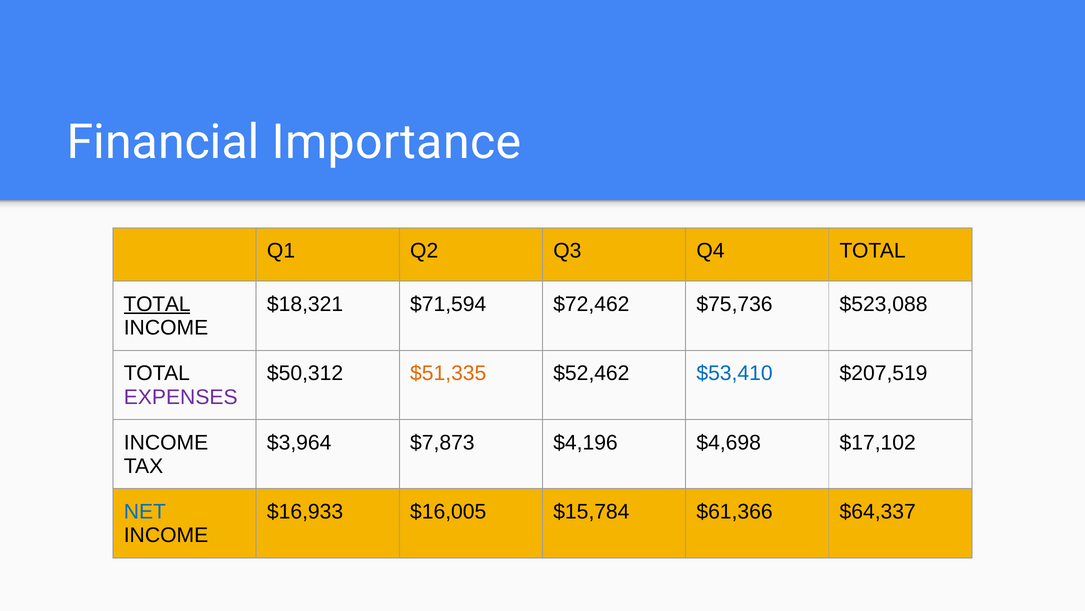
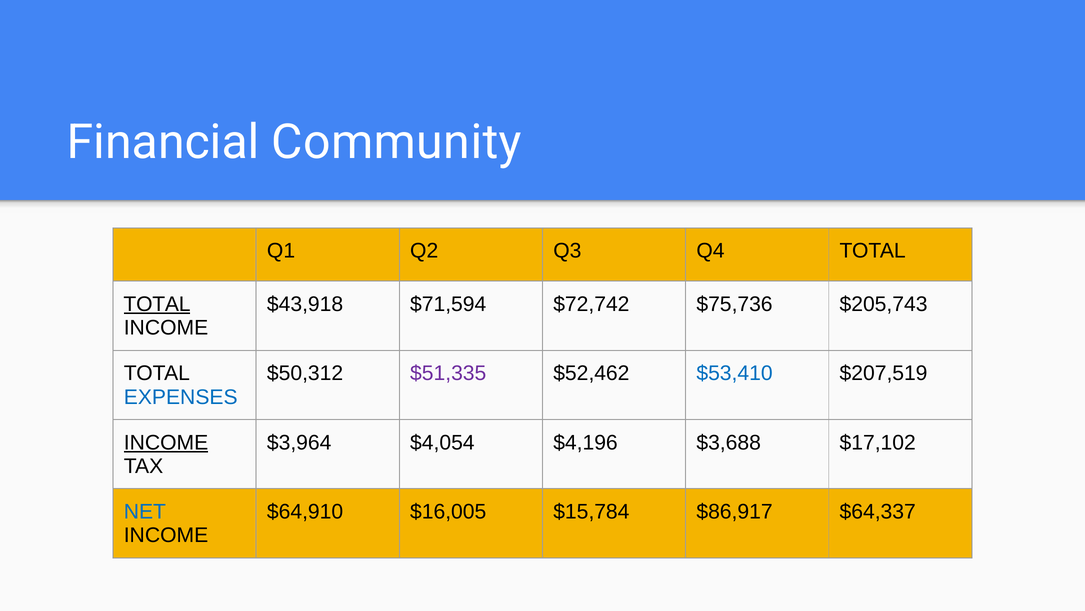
Importance: Importance -> Community (397, 142)
$18,321: $18,321 -> $43,918 (305, 304)
$72,462: $72,462 -> $72,742 (591, 304)
$523,088: $523,088 -> $205,743 (884, 304)
$51,335 colour: orange -> purple (448, 373)
EXPENSES colour: purple -> blue (181, 397)
INCOME underline: none -> present (166, 442)
$7,873: $7,873 -> $4,054 (442, 442)
$4,698: $4,698 -> $3,688 (729, 442)
$16,933: $16,933 -> $64,910 (305, 511)
$61,366: $61,366 -> $86,917 (735, 511)
